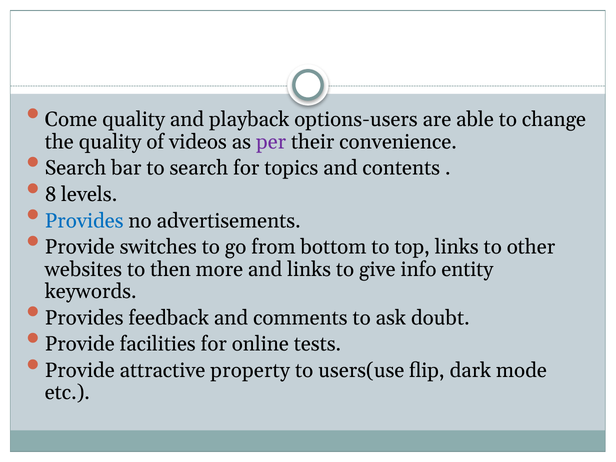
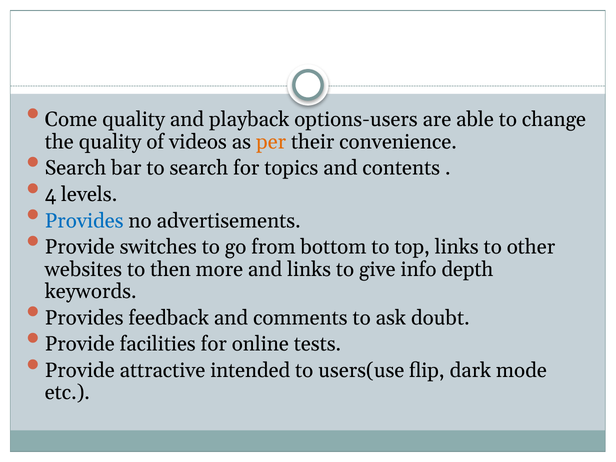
per colour: purple -> orange (271, 142)
8: 8 -> 4 (51, 194)
entity: entity -> depth (467, 269)
property: property -> intended (250, 370)
